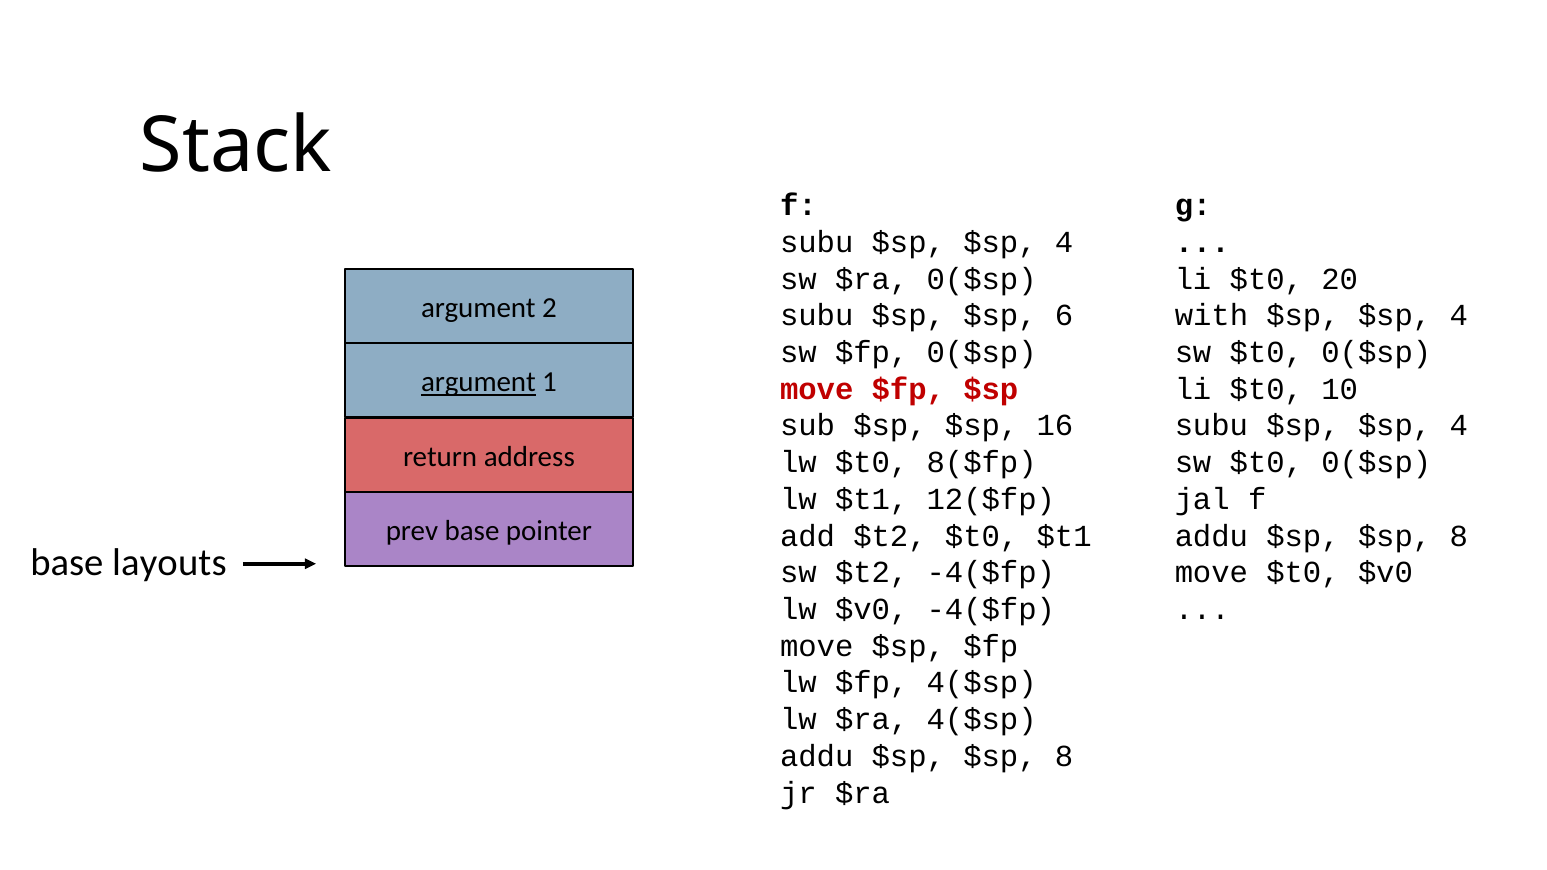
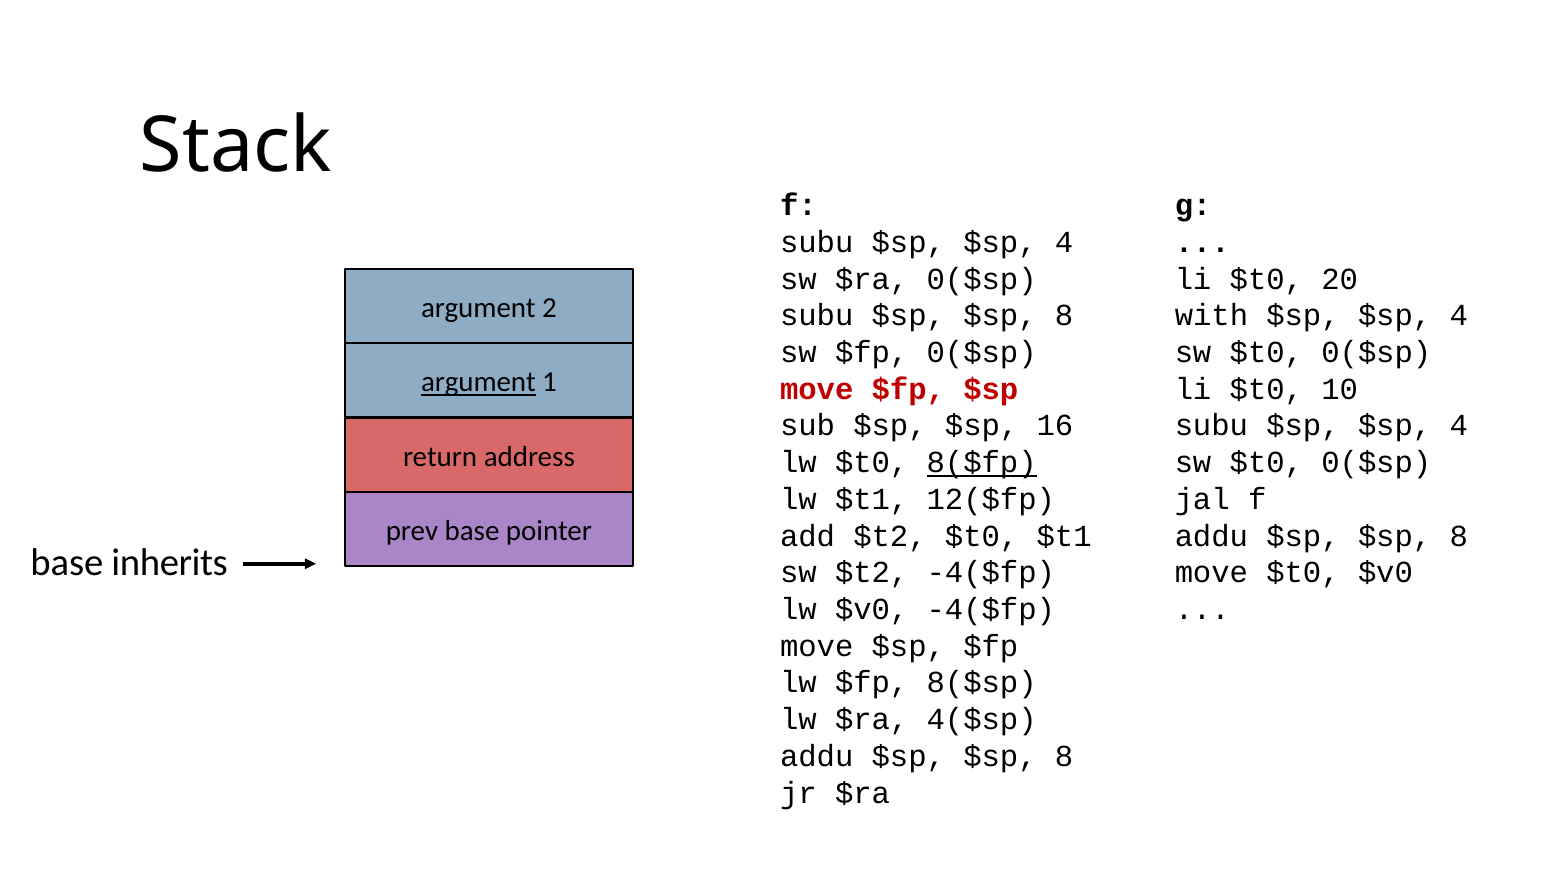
subu $sp $sp 6: 6 -> 8 (1064, 316)
8($fp underline: none -> present (982, 463)
layouts: layouts -> inherits (170, 563)
$fp 4($sp: 4($sp -> 8($sp (982, 683)
